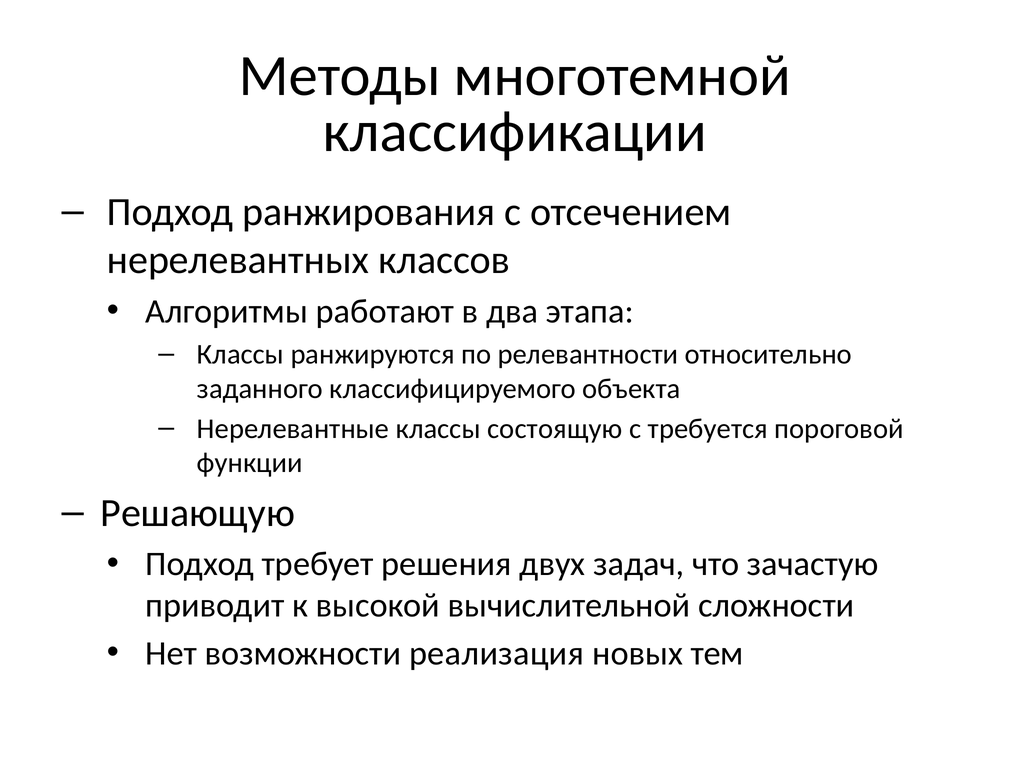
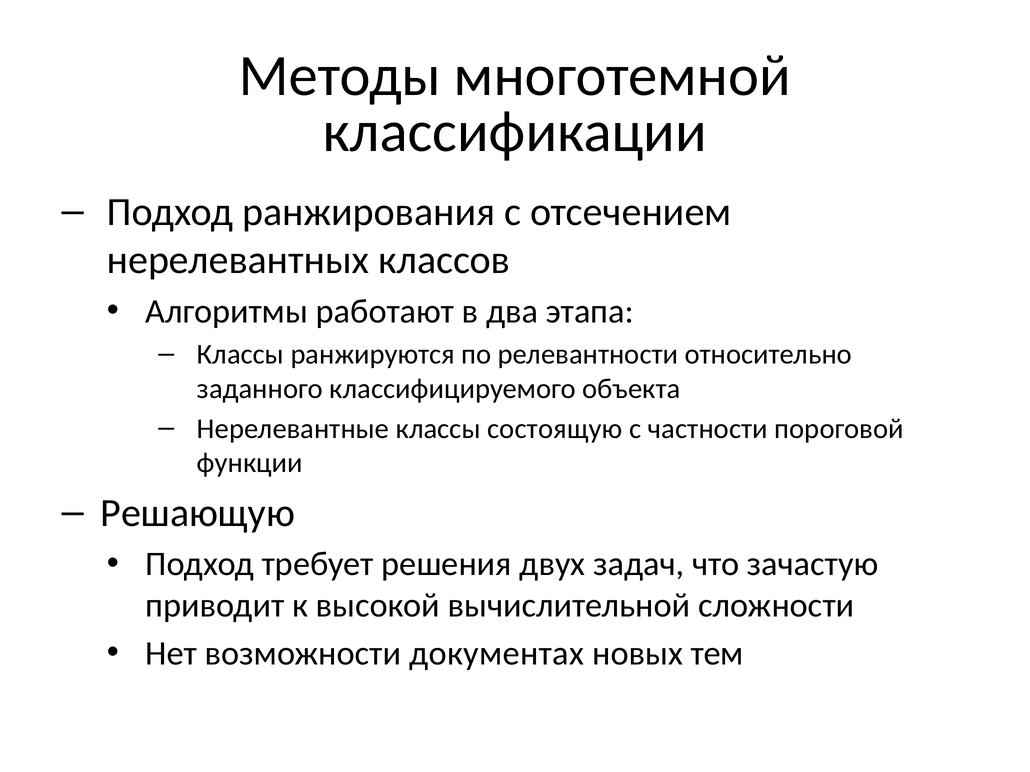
требуется: требуется -> частности (708, 429)
реализация: реализация -> документах (497, 654)
